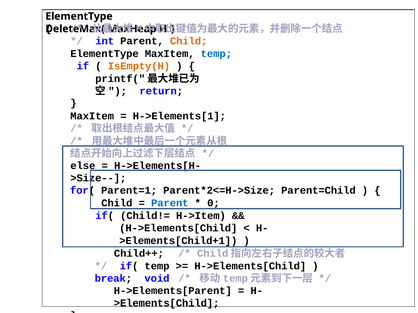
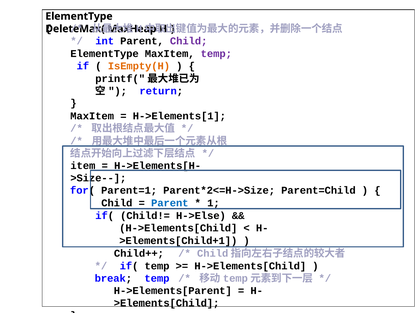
Child colour: orange -> purple (189, 41)
temp colour: blue -> purple (216, 54)
else: else -> item (83, 166)
0: 0 -> 1 (213, 203)
H->Item: H->Item -> H->Else (201, 216)
break void: void -> temp (157, 279)
